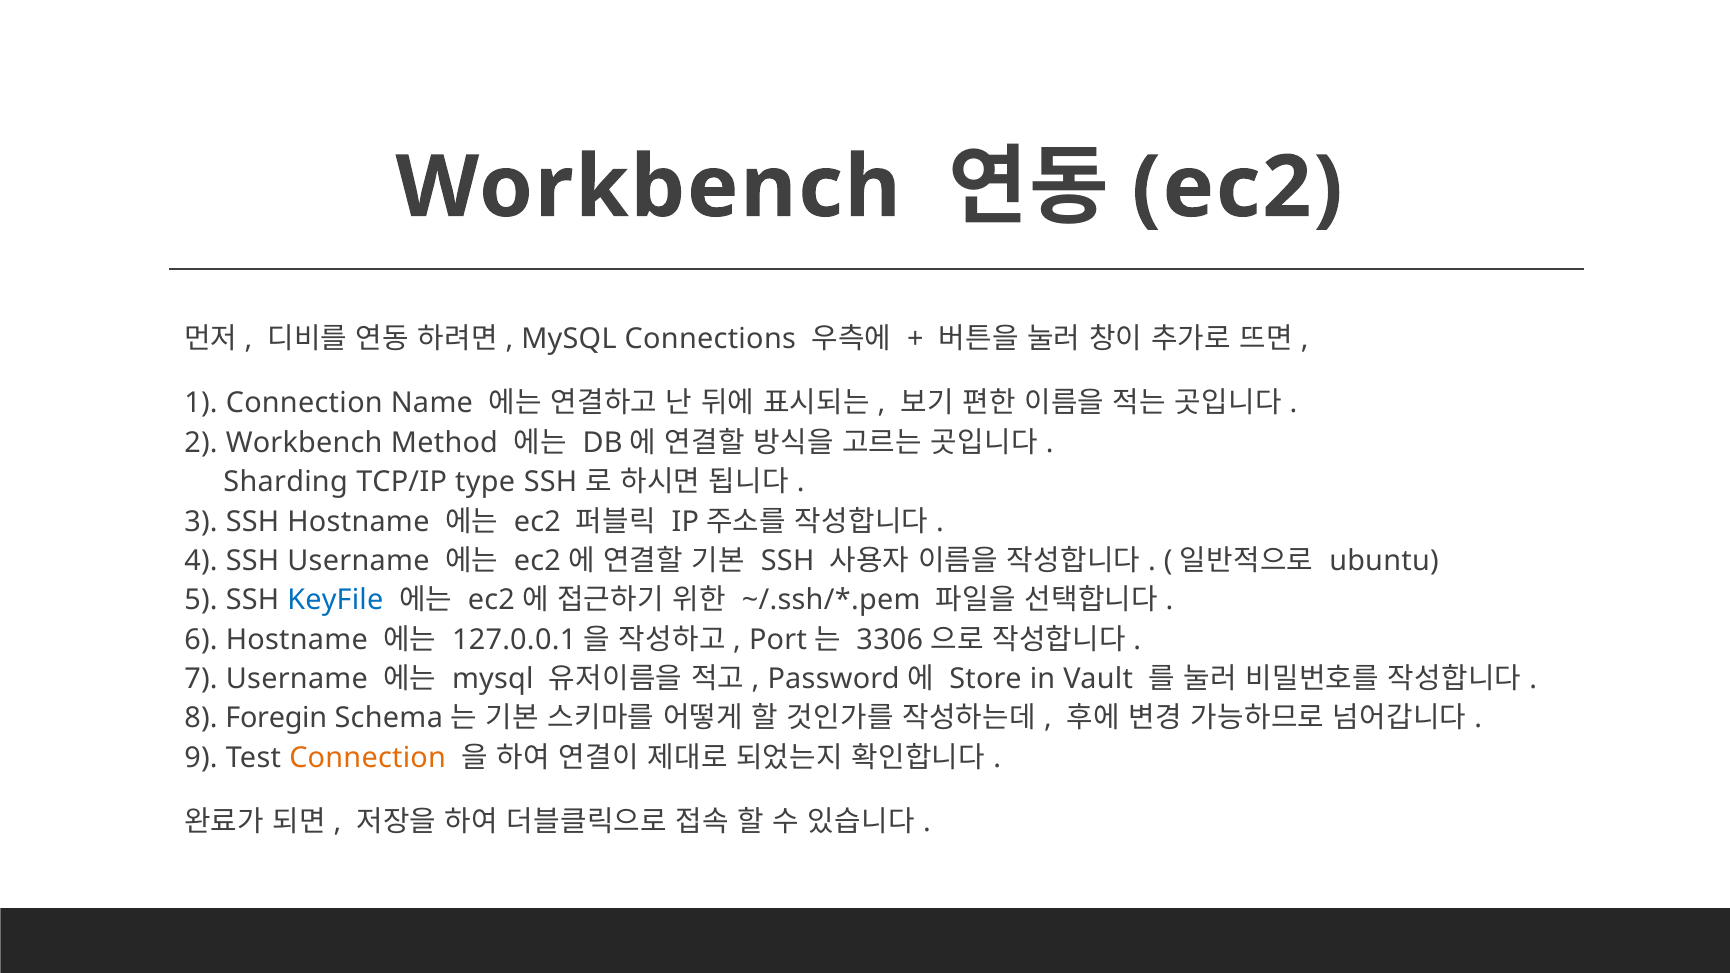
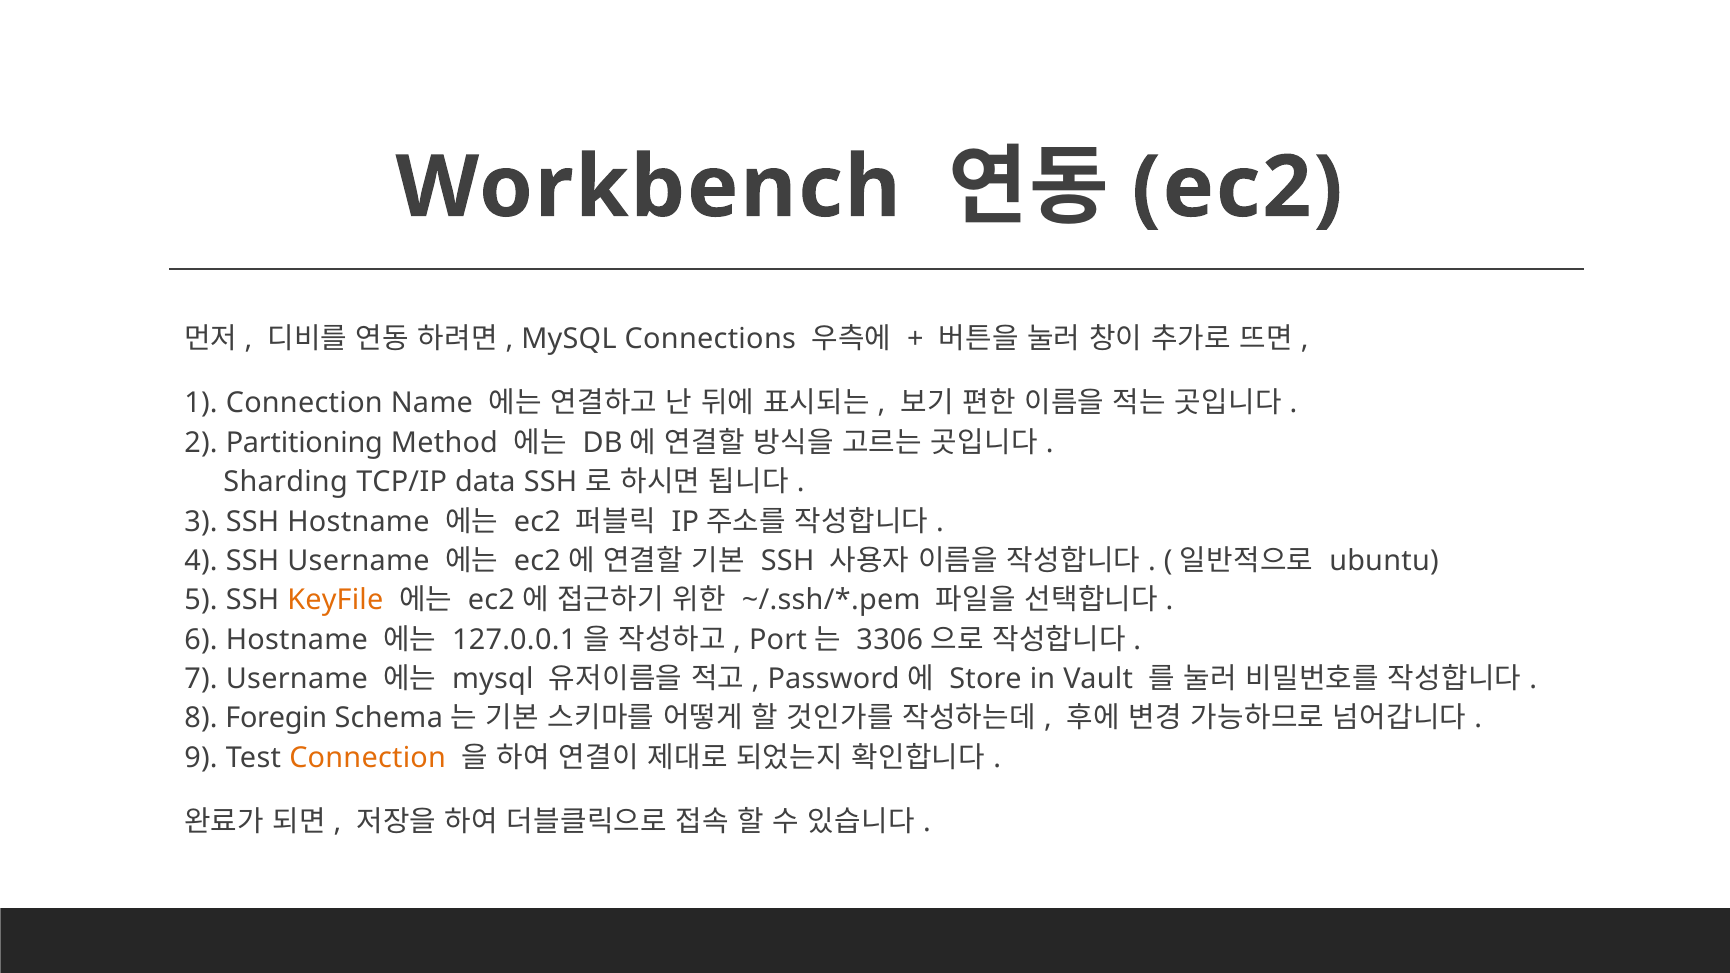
2 Workbench: Workbench -> Partitioning (304, 443)
type: type -> data (485, 482)
KeyFile colour: blue -> orange (335, 600)
